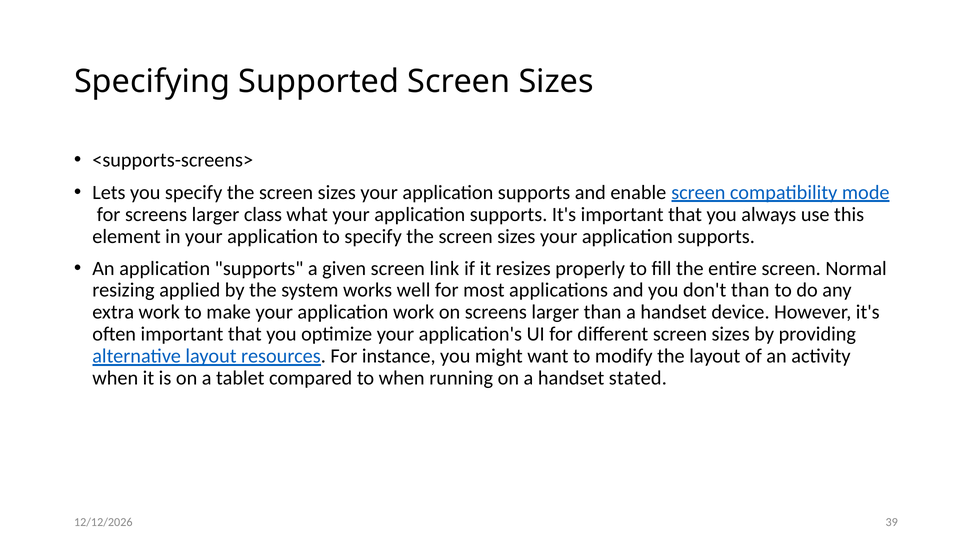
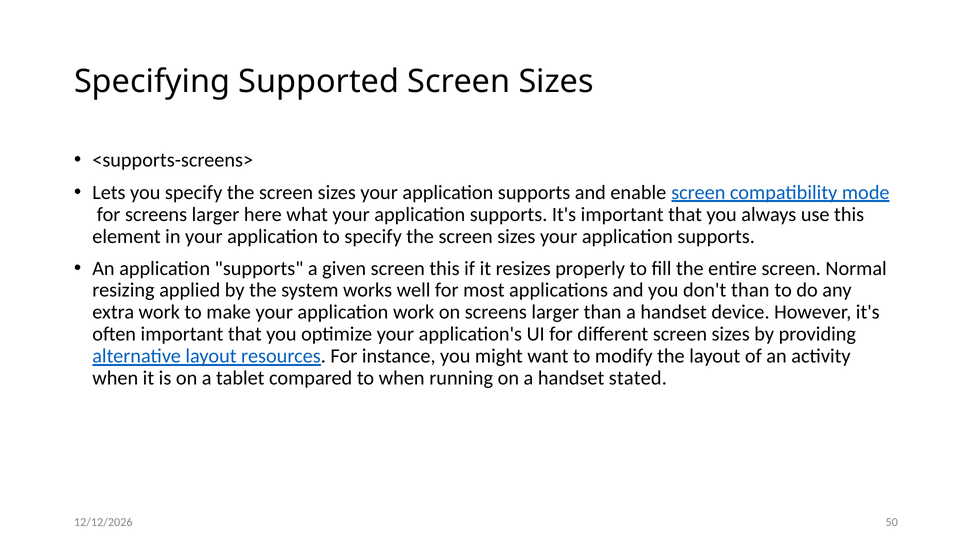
class: class -> here (263, 214)
screen link: link -> this (444, 268)
39: 39 -> 50 (892, 522)
